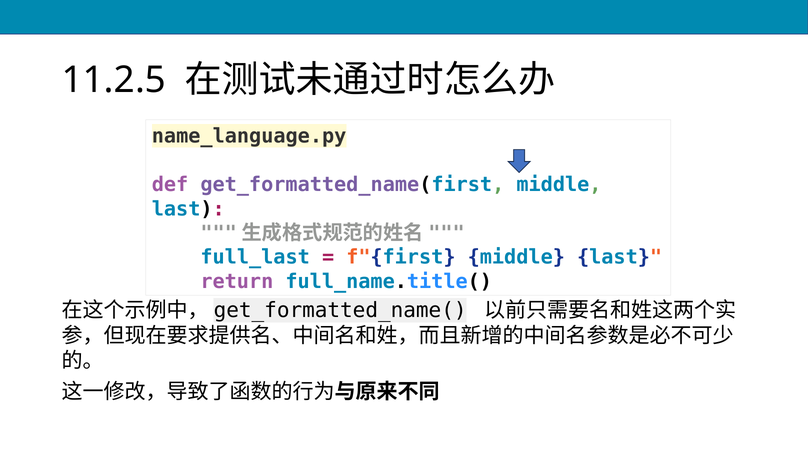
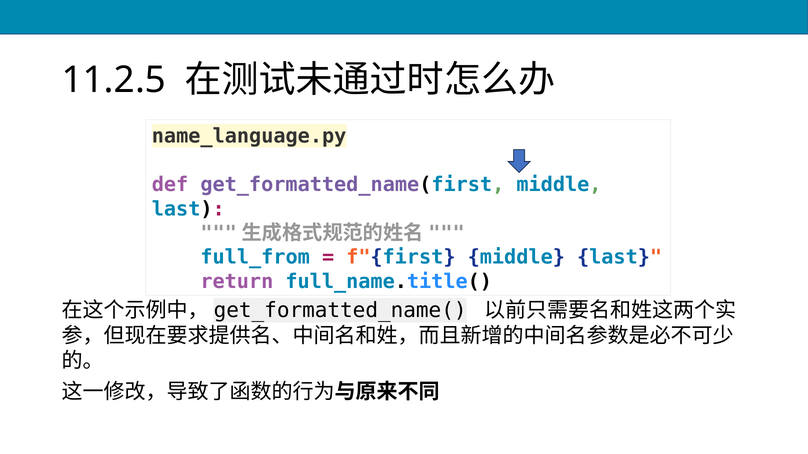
full_last: full_last -> full_from (255, 258)
